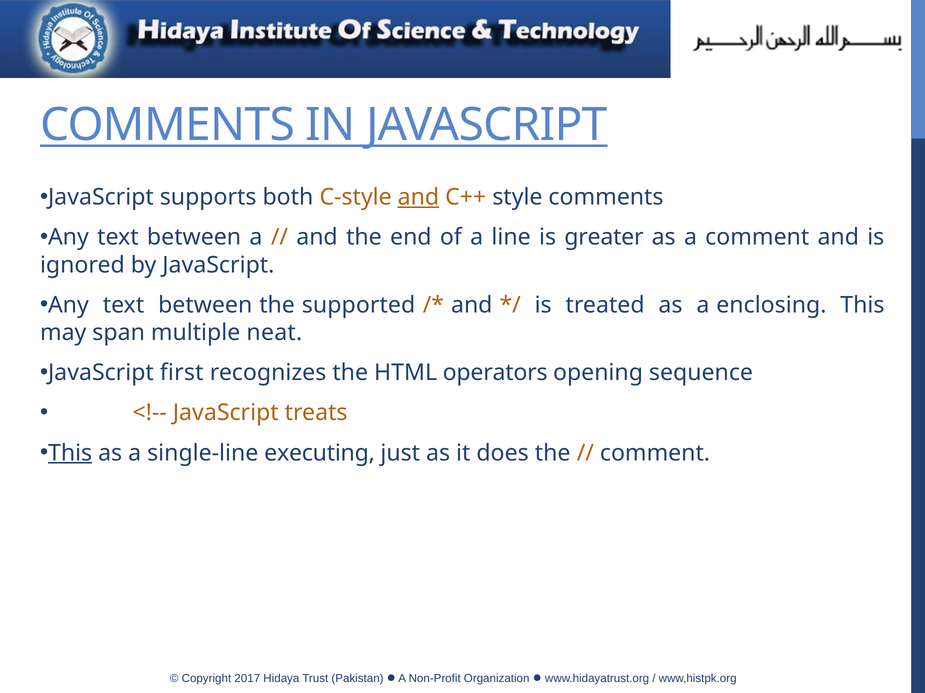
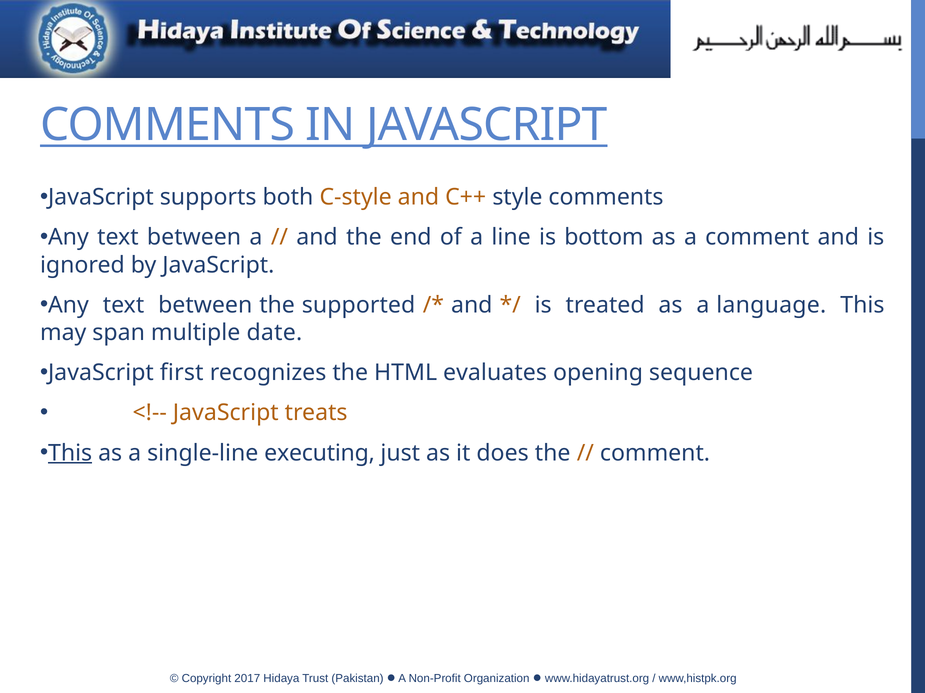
and underline: present -> none (418, 197)
greater: greater -> bottom (604, 237)
enclosing: enclosing -> language (771, 305)
neat: neat -> date (274, 333)
operators: operators -> evaluates (495, 373)
